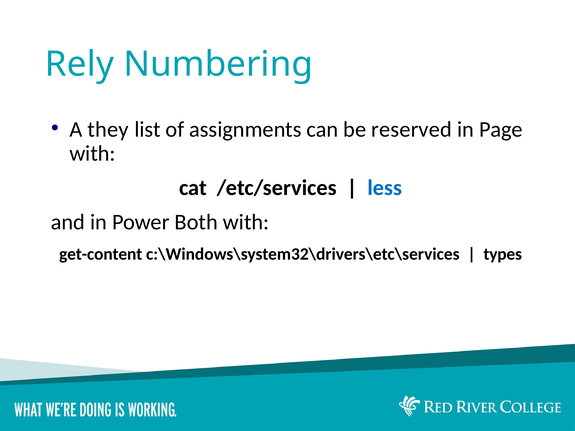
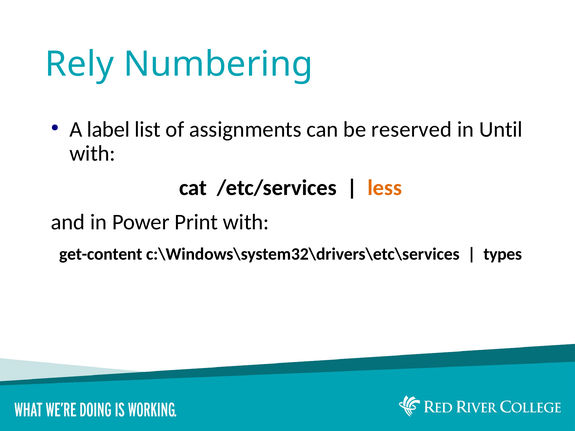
they: they -> label (108, 129)
Page: Page -> Until (501, 129)
less colour: blue -> orange (385, 188)
Both: Both -> Print (196, 222)
